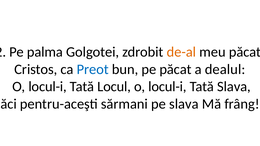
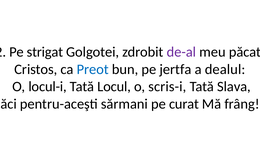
palma: palma -> strigat (45, 52)
de-al colour: orange -> purple (181, 52)
pe păcat: păcat -> jertfa (175, 69)
locul-i: locul-i -> scris-i (167, 87)
pe slava: slava -> curat (184, 104)
